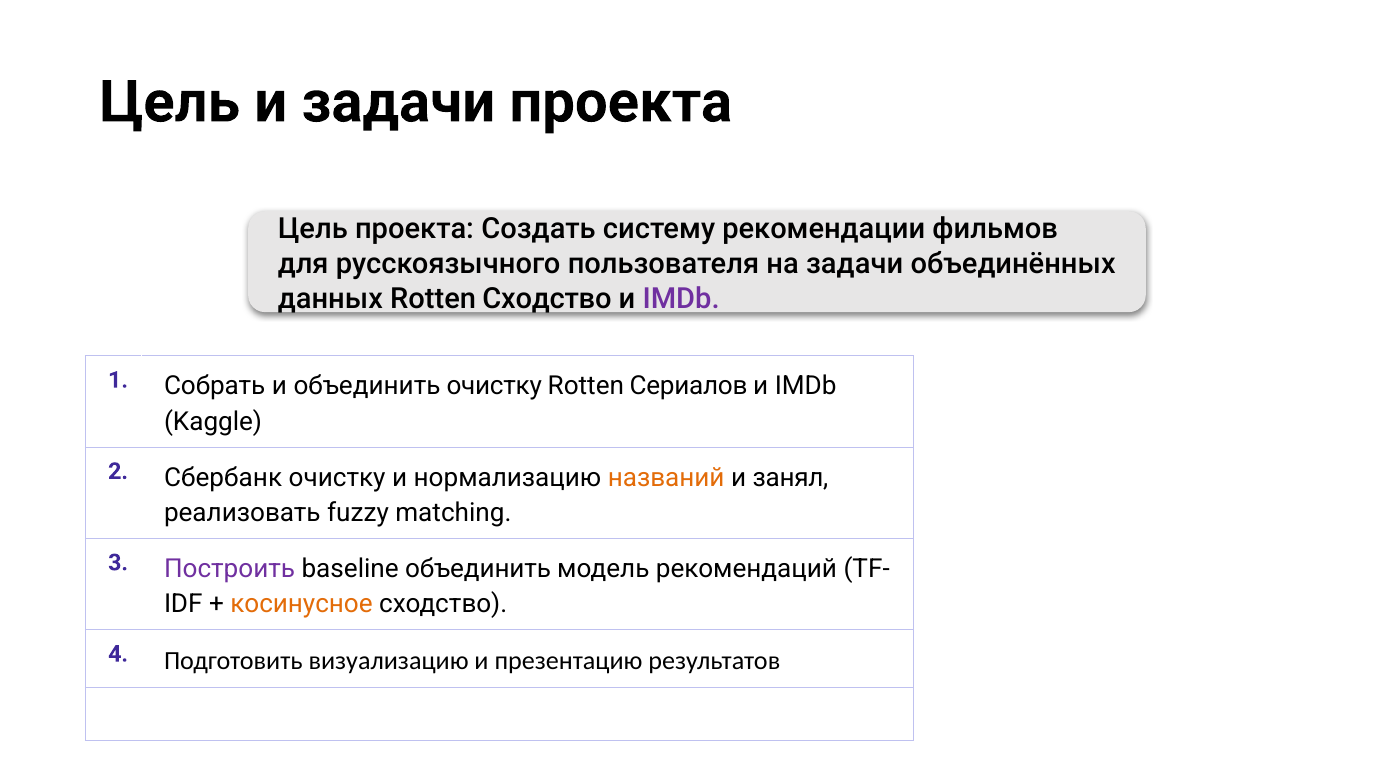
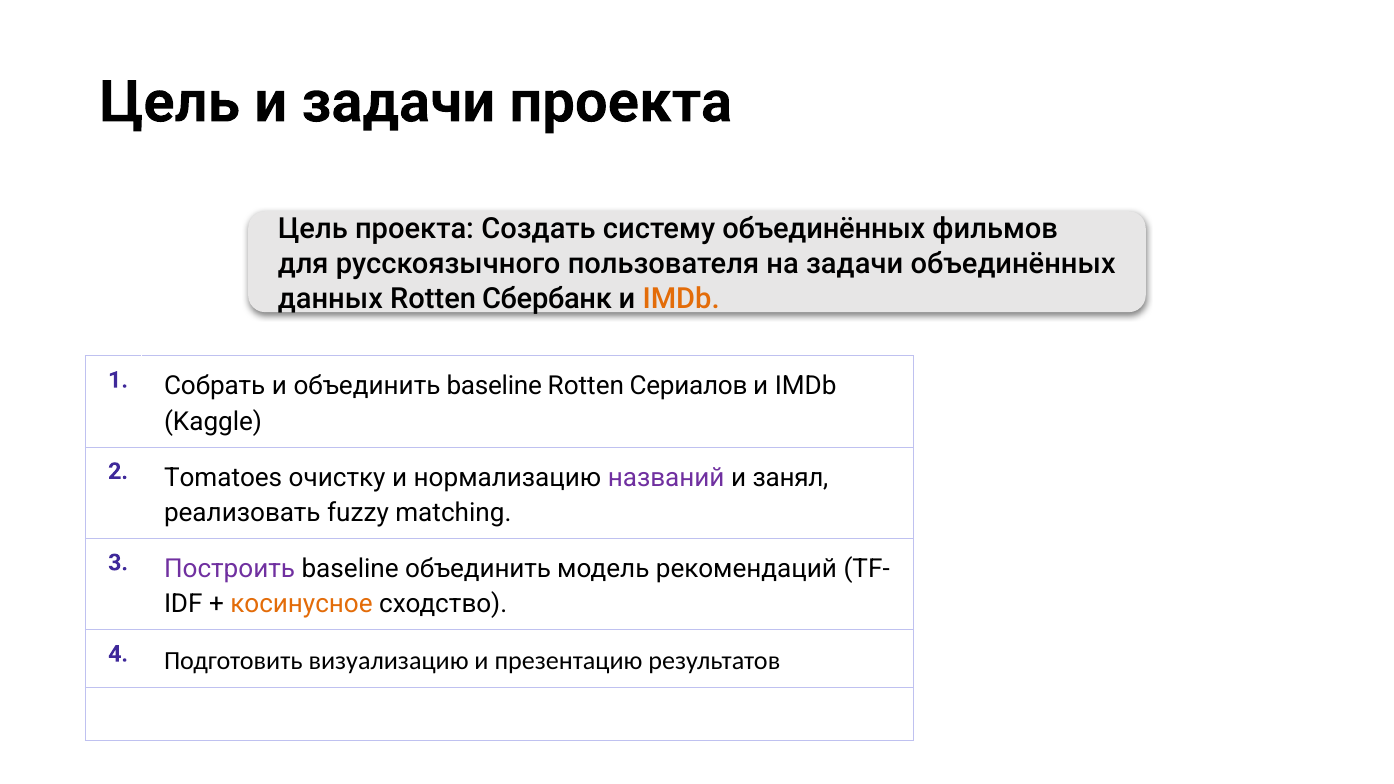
систему рекомендации: рекомендации -> объединённых (824, 229)
Rotten Сходство: Сходство -> Сбербанк (547, 299)
IMDb colour: purple -> orange (681, 299)
объединить очистку: очистку -> baseline (494, 386)
Сбербанк: Сбербанк -> Tomatoes (223, 478)
названий colour: orange -> purple (666, 478)
